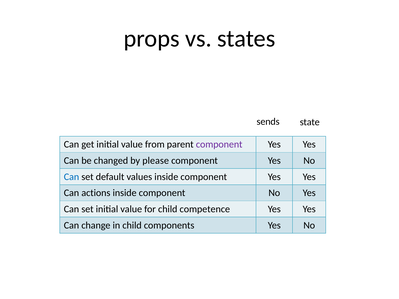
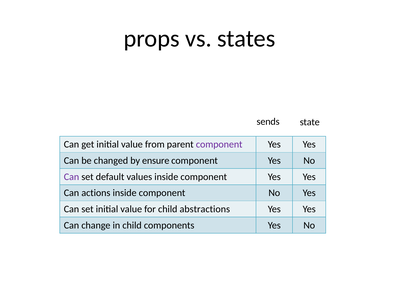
please: please -> ensure (156, 161)
Can colour: blue -> purple (71, 177)
competence: competence -> abstractions (205, 209)
